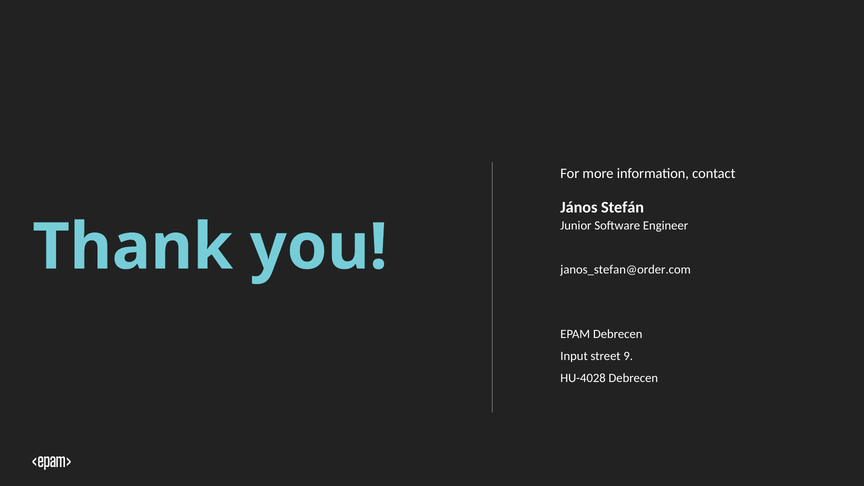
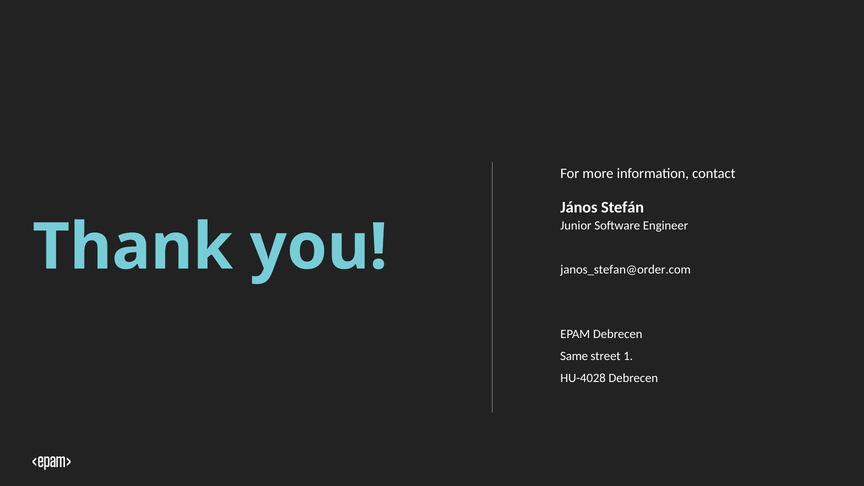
Input: Input -> Same (574, 356)
9: 9 -> 1 (628, 356)
